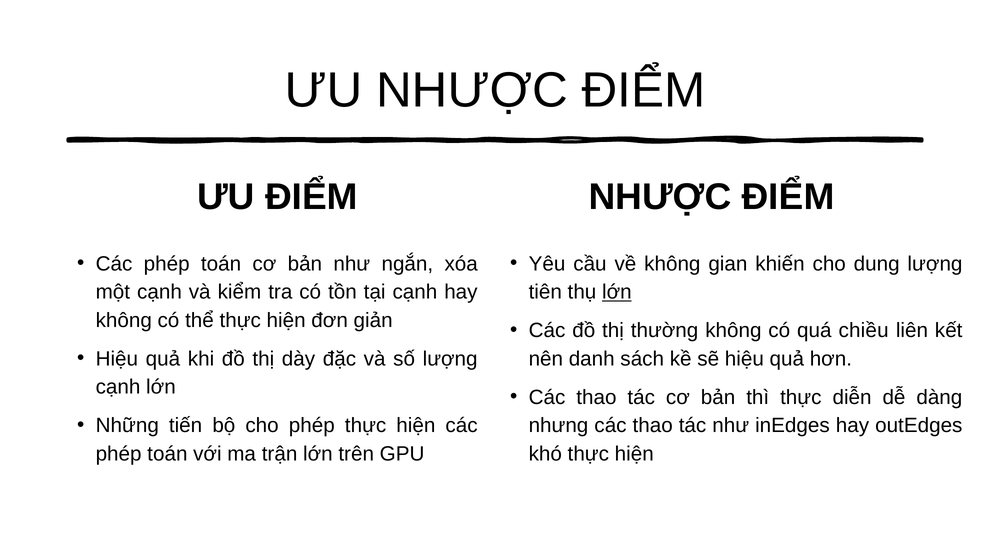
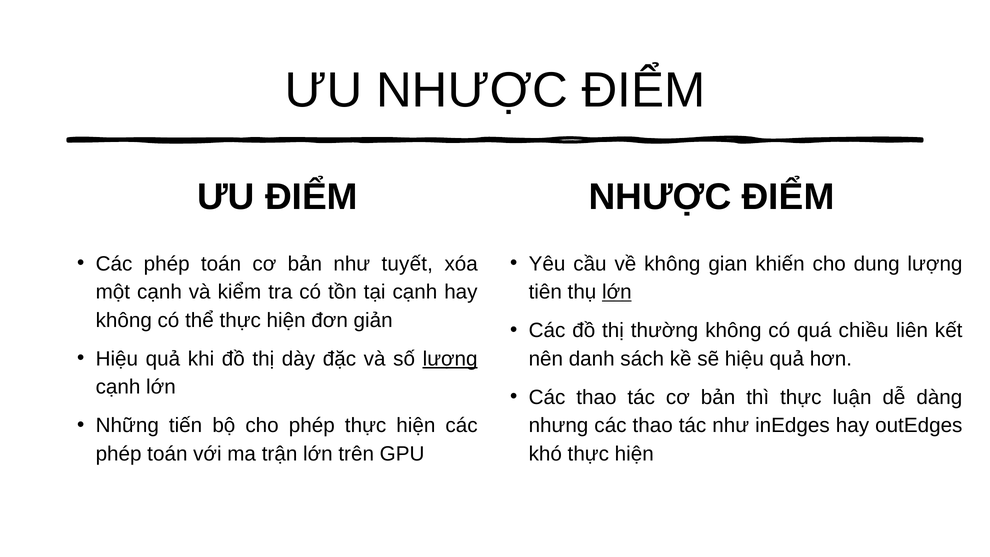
ngắn: ngắn -> tuyết (407, 264)
lượng underline: none -> present (450, 359)
diễn: diễn -> luận (852, 397)
